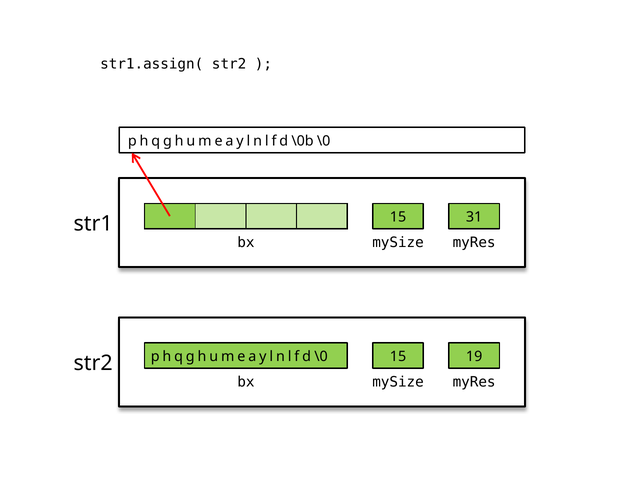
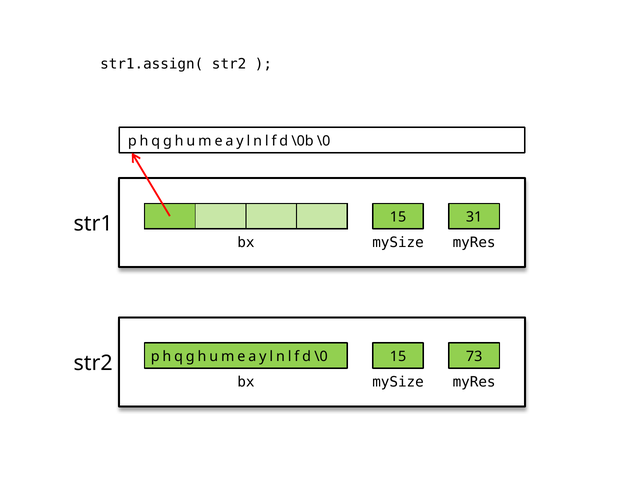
19: 19 -> 73 (474, 357)
